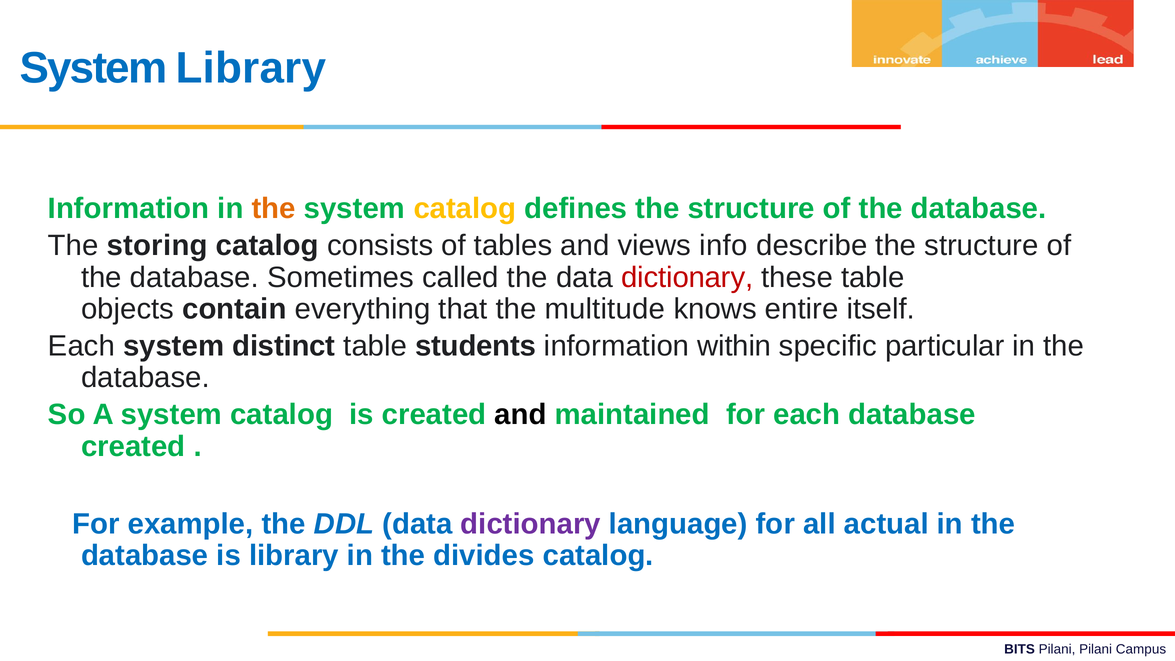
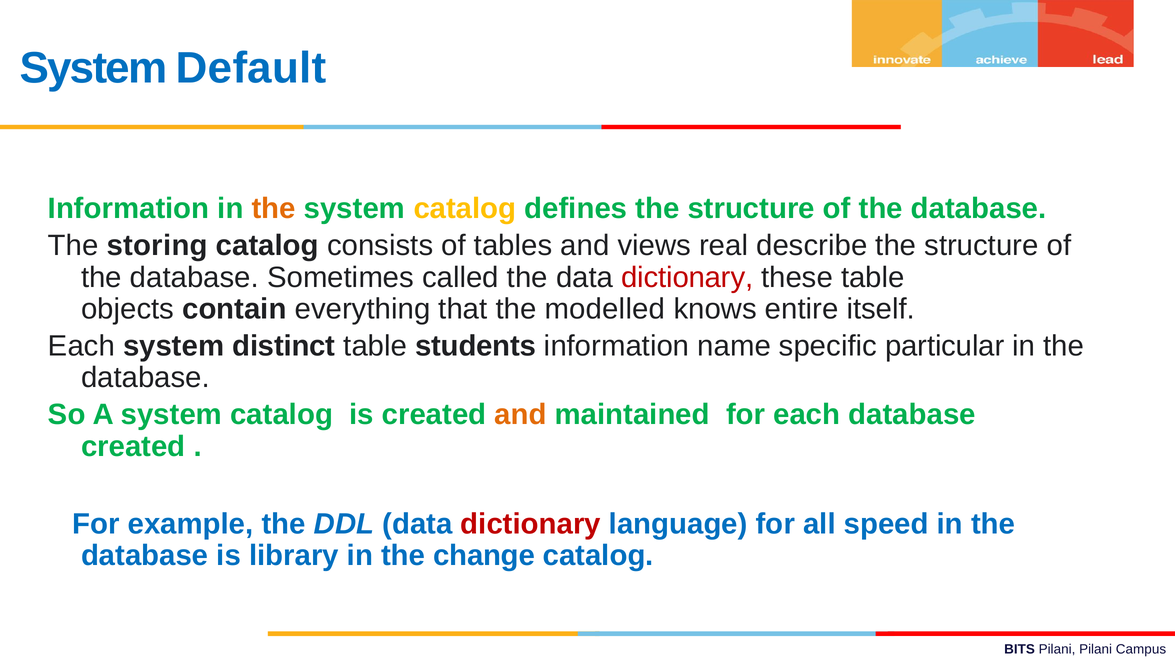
System Library: Library -> Default (251, 68)
info: info -> real (724, 246)
multitude: multitude -> modelled (605, 309)
within: within -> name (734, 346)
and colour: black -> orange (520, 415)
dictionary colour: purple -> red (531, 524)
actual: actual -> speed (886, 524)
divides: divides -> change (484, 556)
